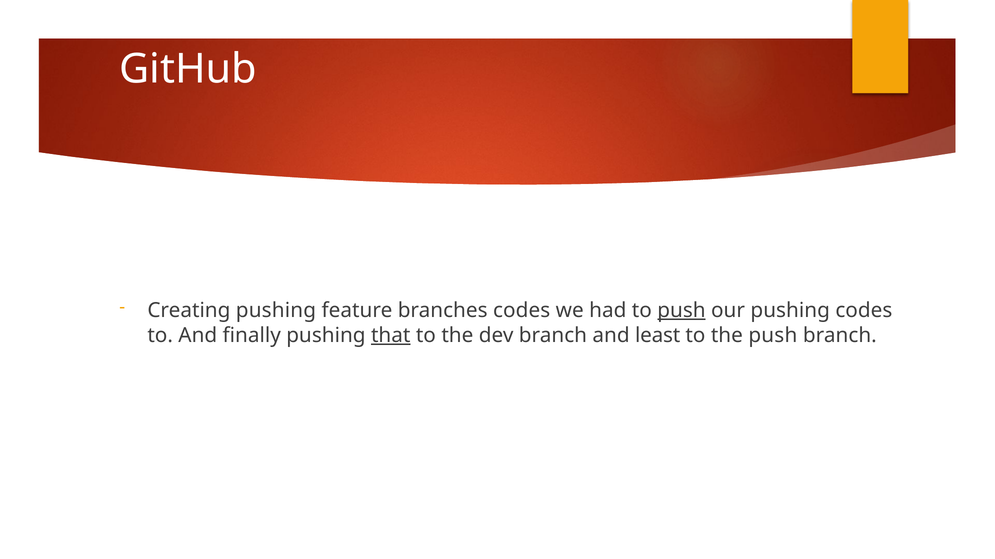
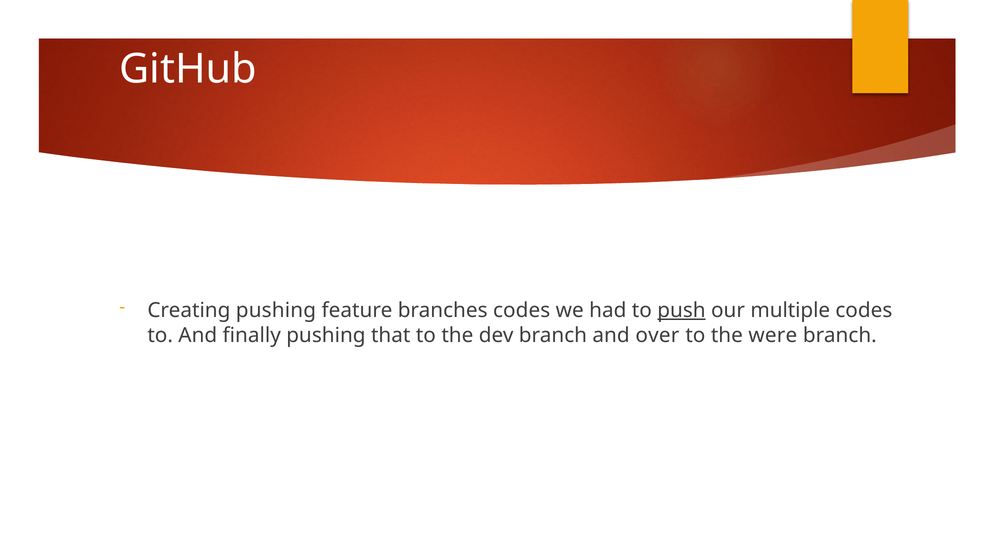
our pushing: pushing -> multiple (790, 311)
that underline: present -> none (391, 336)
least: least -> over (657, 336)
the push: push -> were (773, 336)
